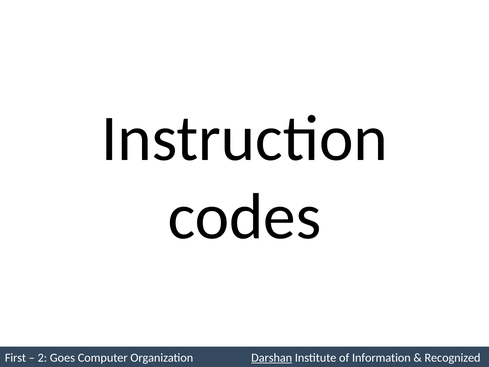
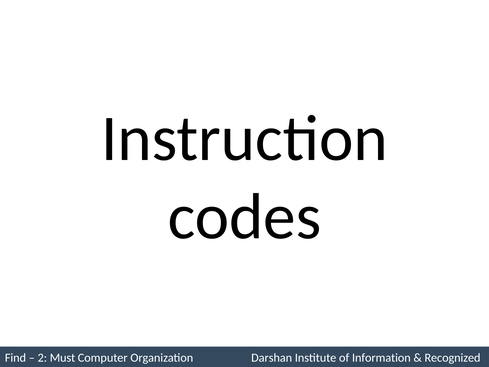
First: First -> Find (15, 357)
Goes: Goes -> Must (63, 357)
Darshan underline: present -> none (272, 357)
